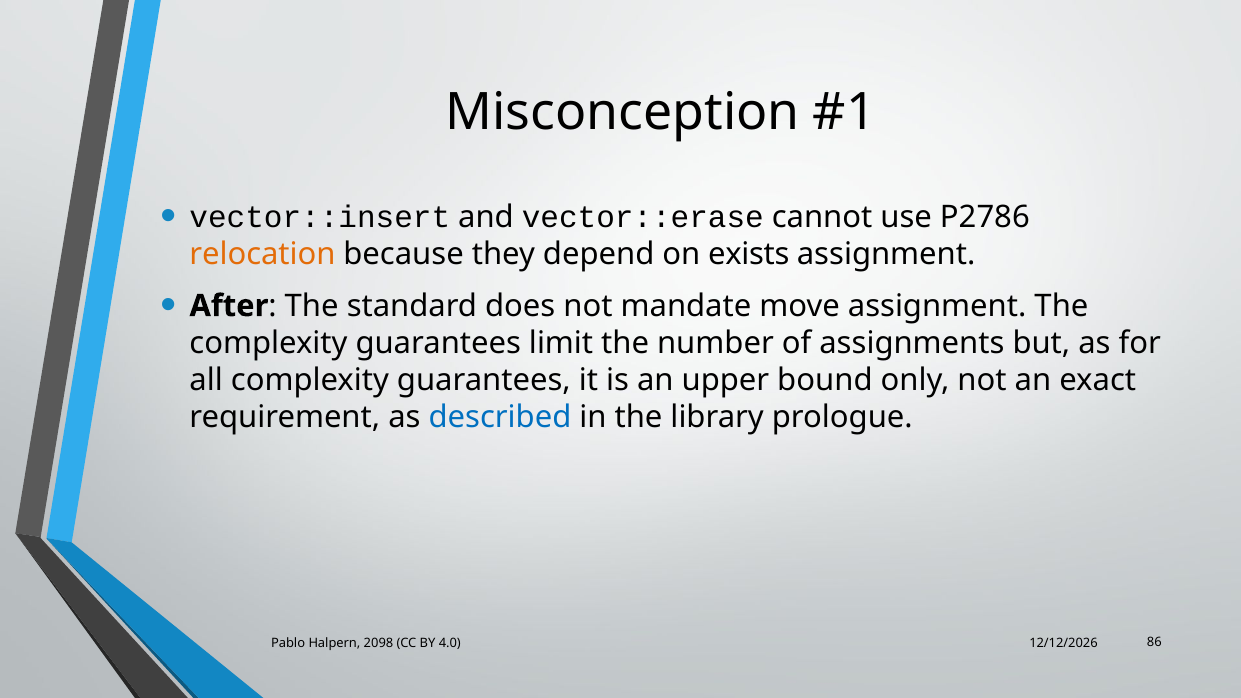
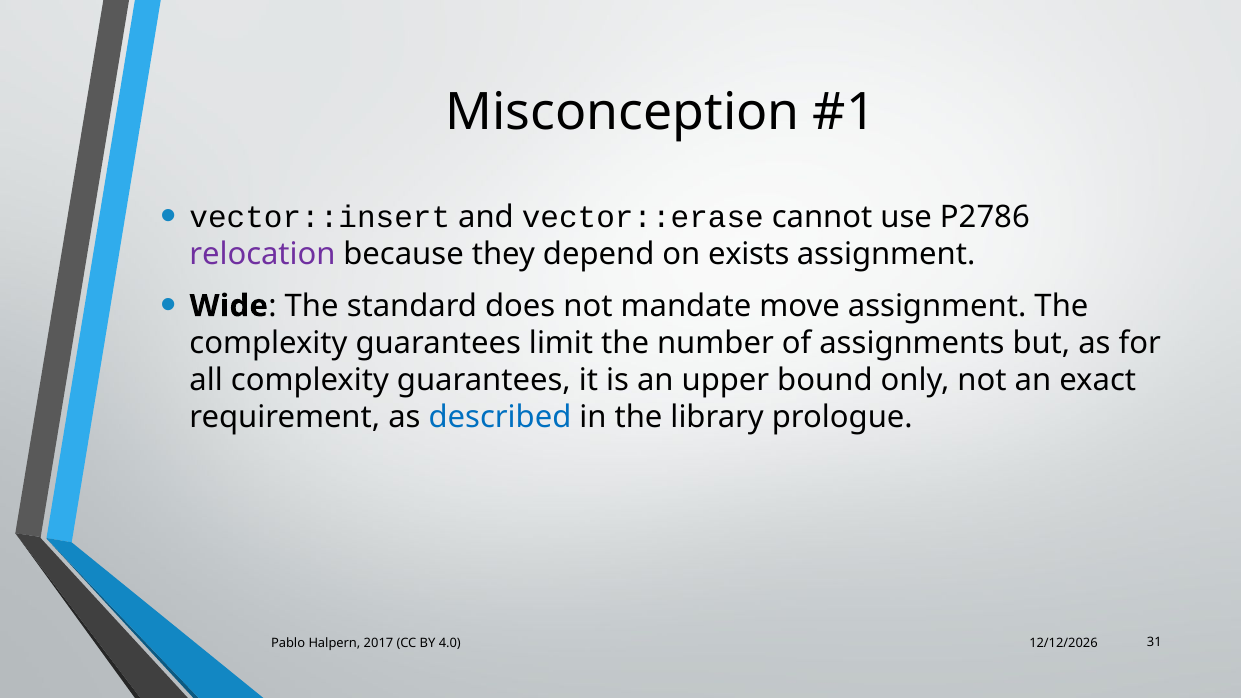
relocation colour: orange -> purple (262, 255)
After: After -> Wide (229, 306)
2098: 2098 -> 2017 (379, 644)
86: 86 -> 31 (1154, 642)
